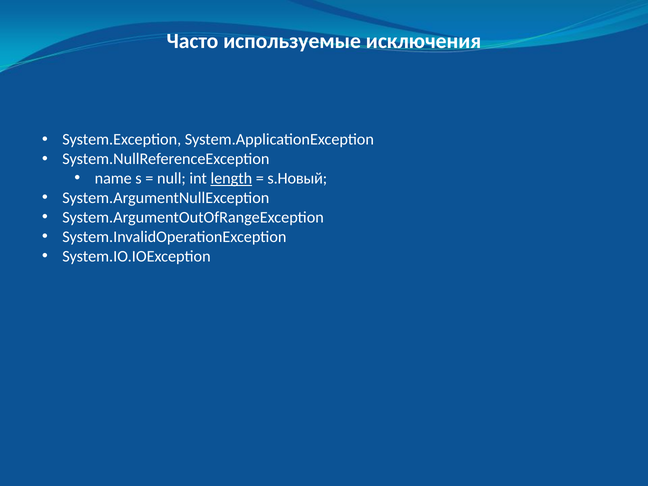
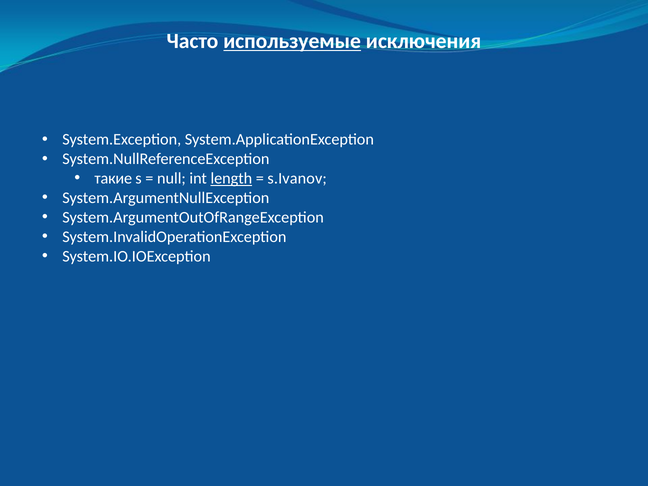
используемые underline: none -> present (292, 41)
name: name -> такие (113, 179)
s.Новый: s.Новый -> s.Ivanov (297, 179)
